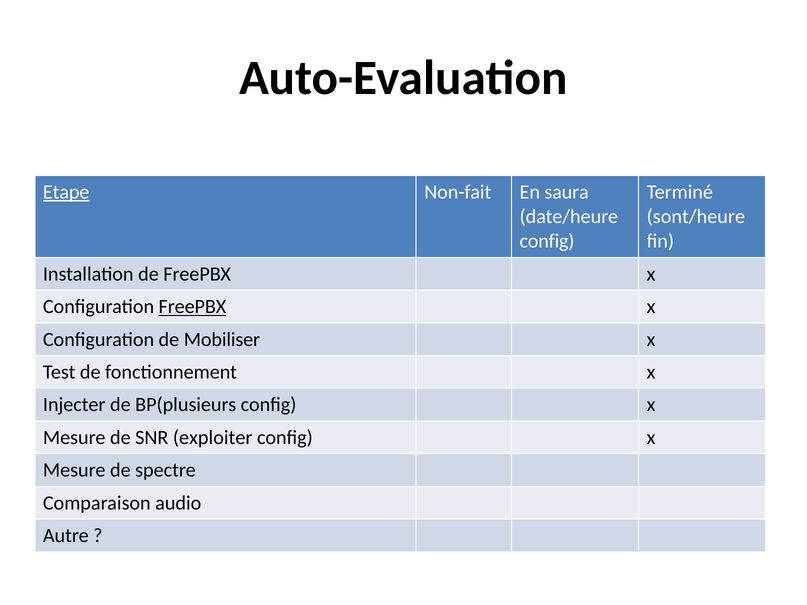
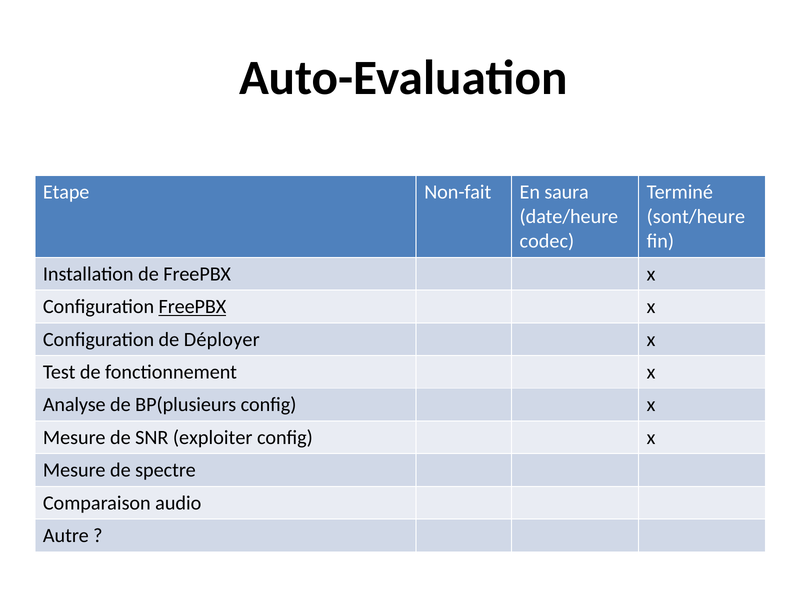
Etape underline: present -> none (66, 192)
config: config -> codec (547, 241)
Mobiliser: Mobiliser -> Déployer (222, 340)
Injecter: Injecter -> Analyse (74, 405)
